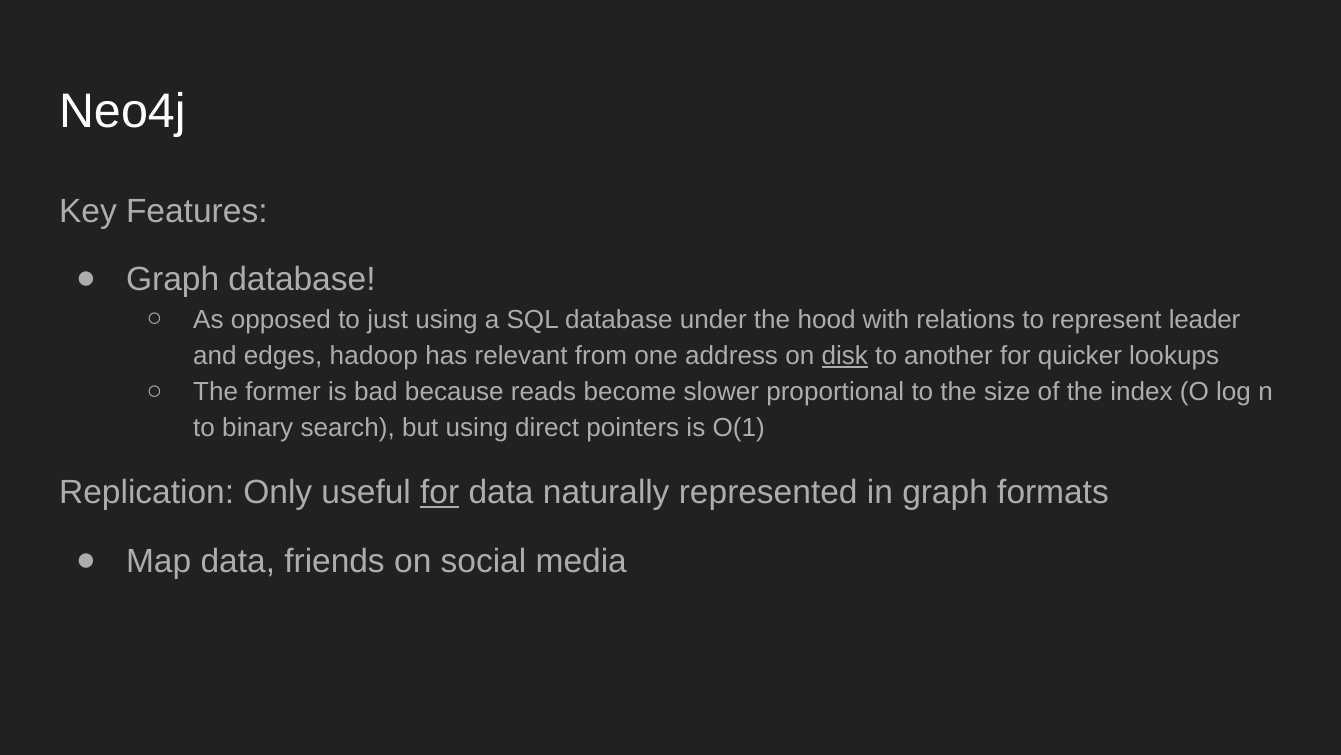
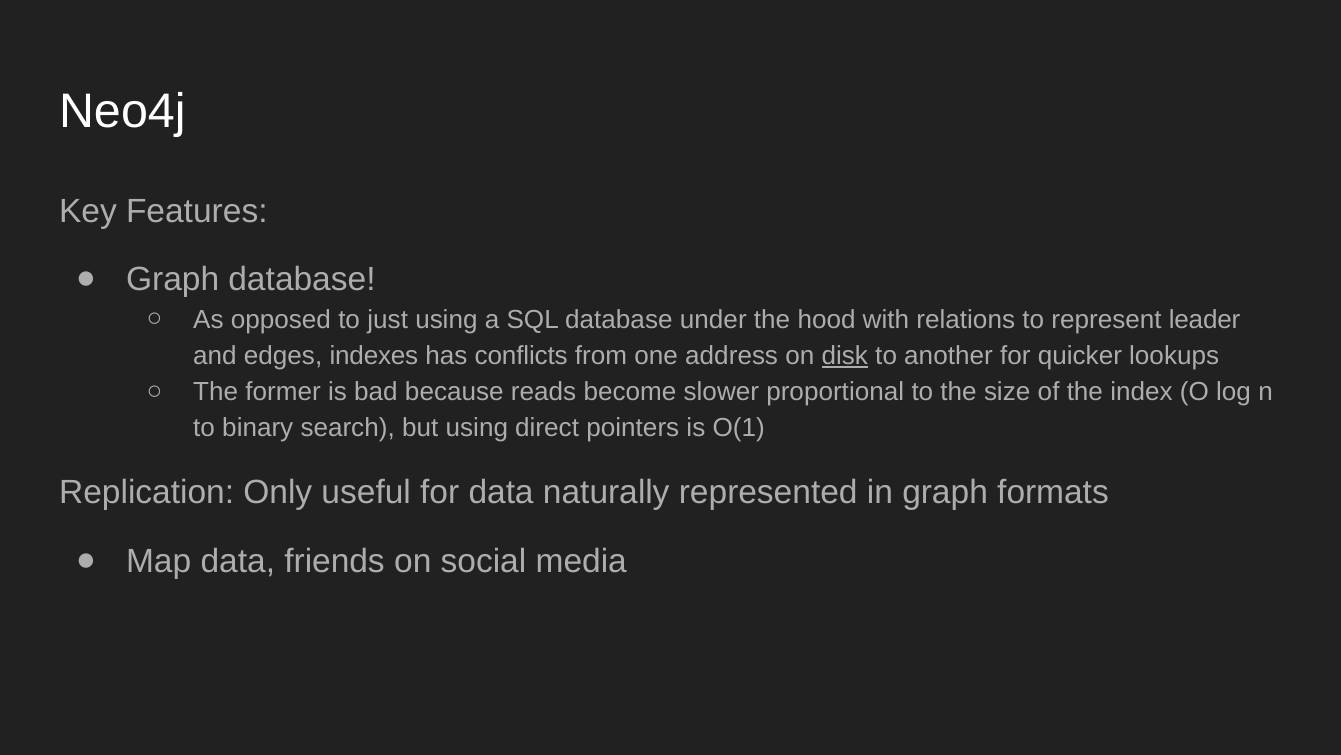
hadoop: hadoop -> indexes (374, 356)
relevant: relevant -> conflicts (521, 356)
for underline: present -> none (440, 492)
